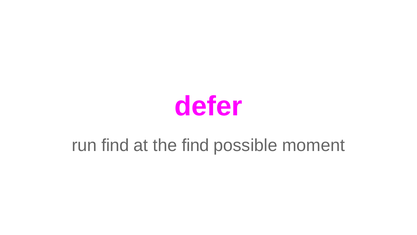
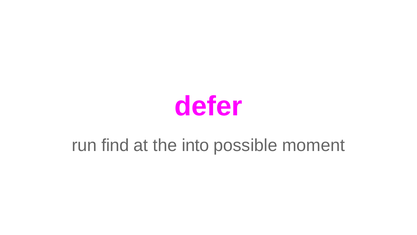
the find: find -> into (195, 145)
